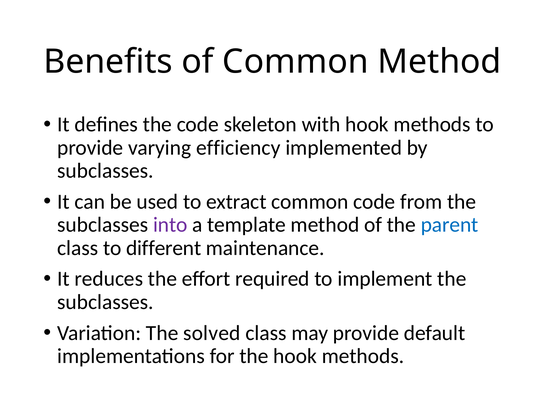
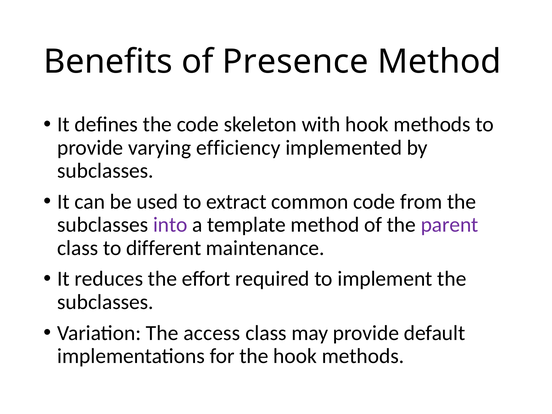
of Common: Common -> Presence (295, 62)
parent colour: blue -> purple (450, 225)
solved: solved -> access (212, 333)
